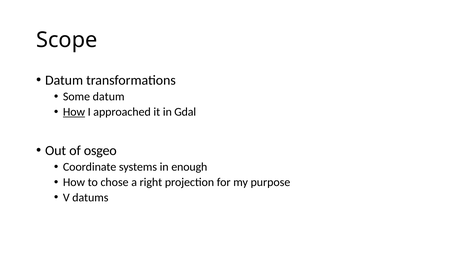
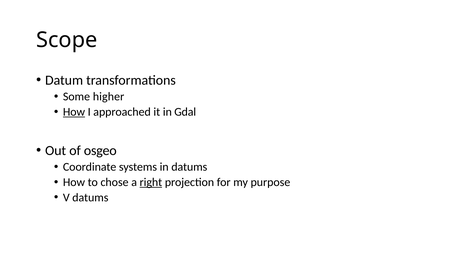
Some datum: datum -> higher (109, 97)
in enough: enough -> datums (189, 167)
right underline: none -> present (151, 182)
